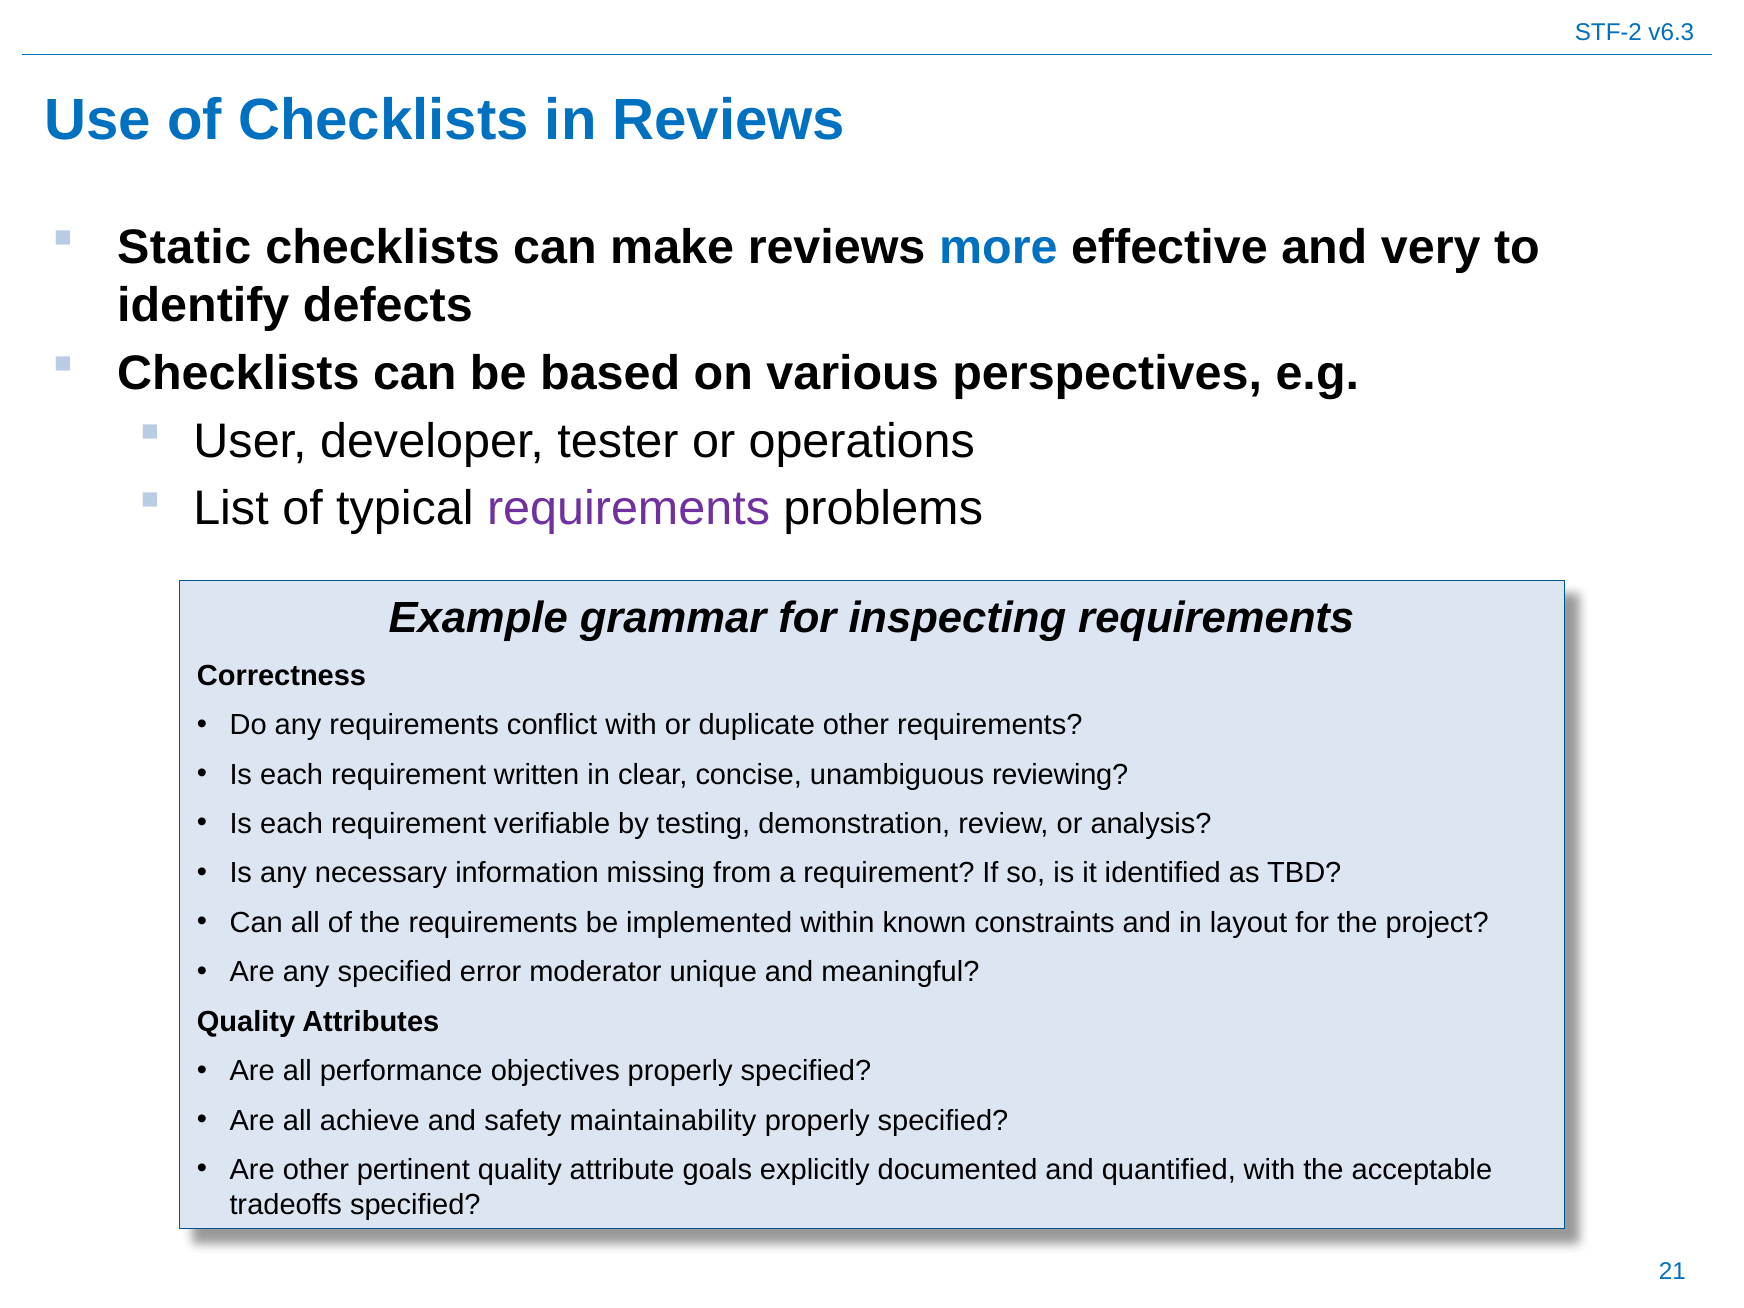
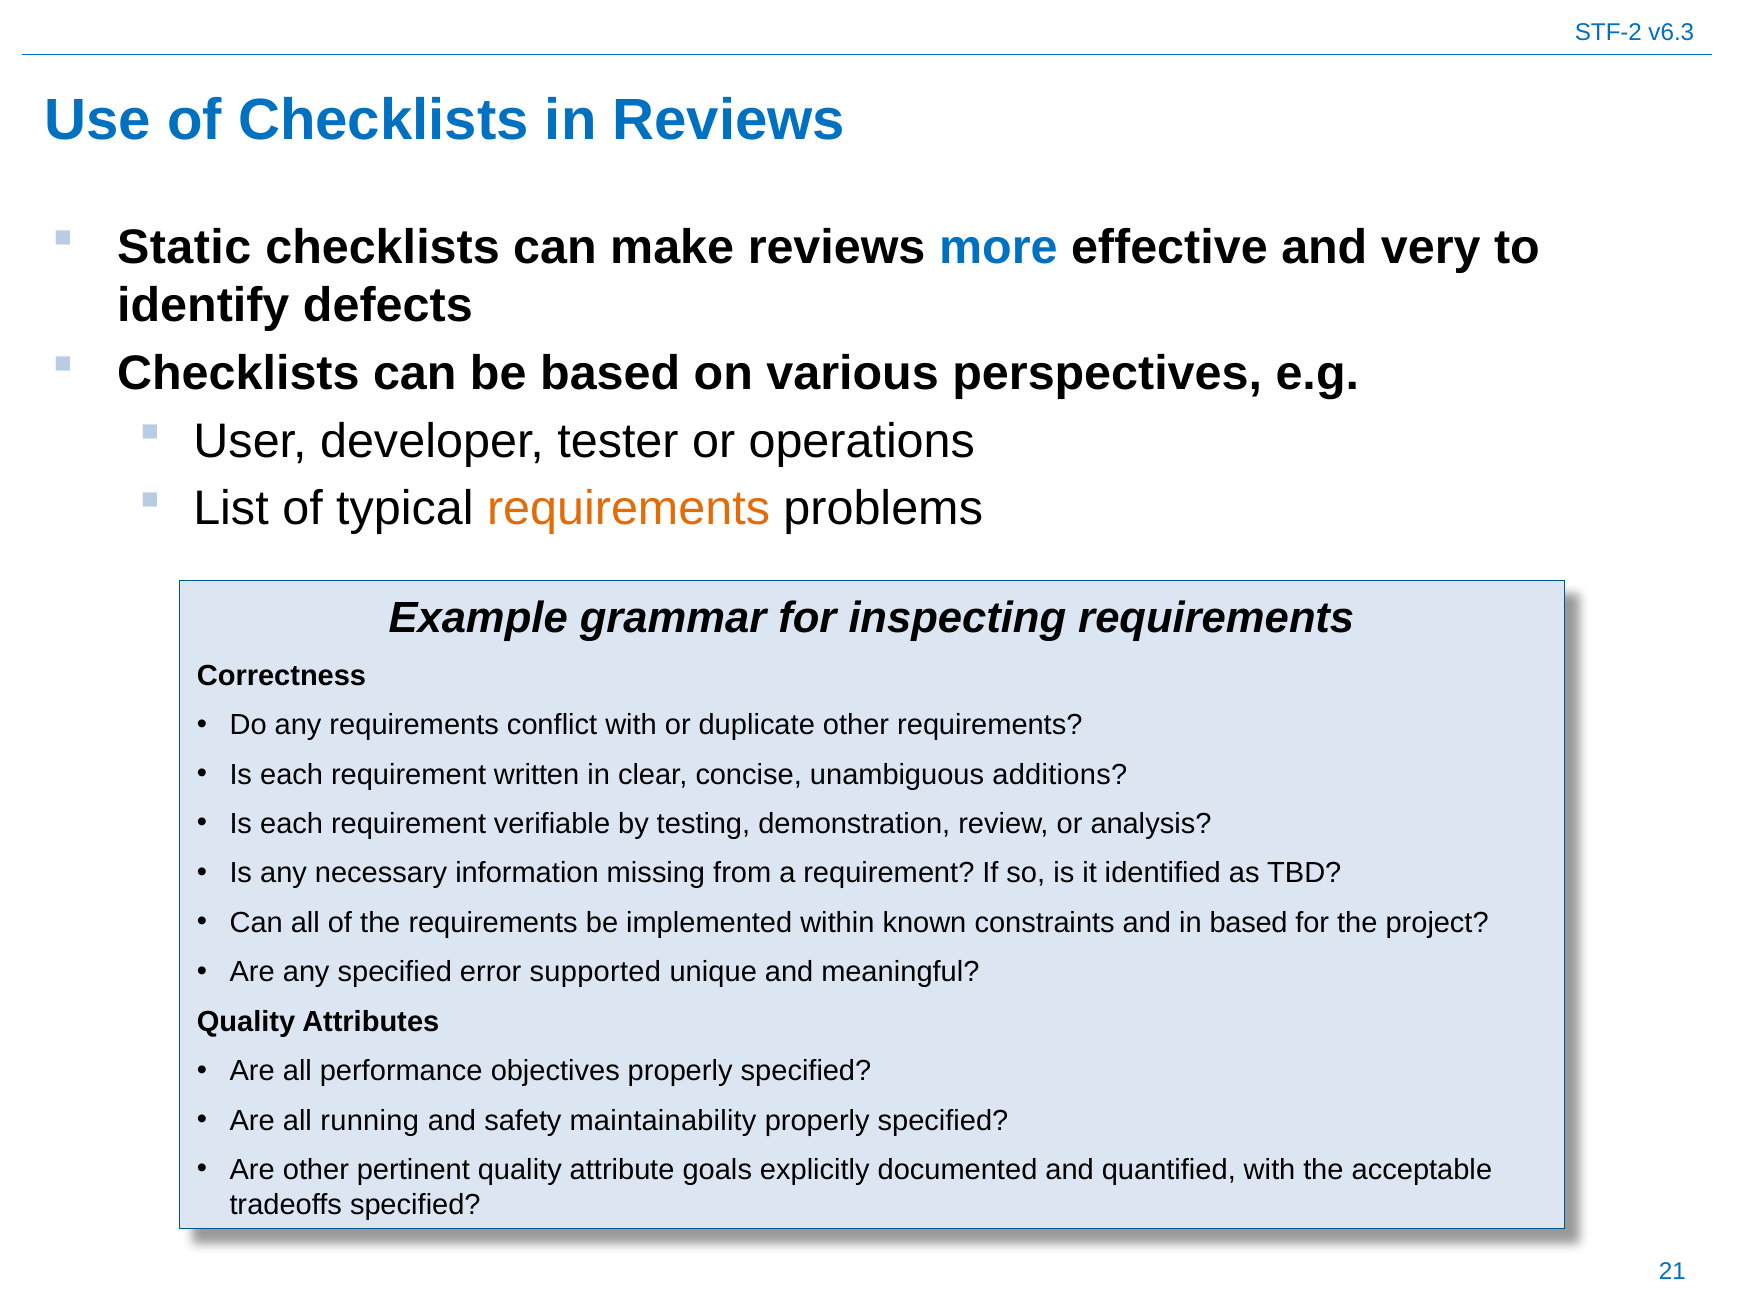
requirements colour: purple -> orange (629, 509)
reviewing: reviewing -> additions (1060, 774)
in layout: layout -> based (1249, 923)
moderator: moderator -> supported (595, 972)
achieve: achieve -> running (370, 1121)
